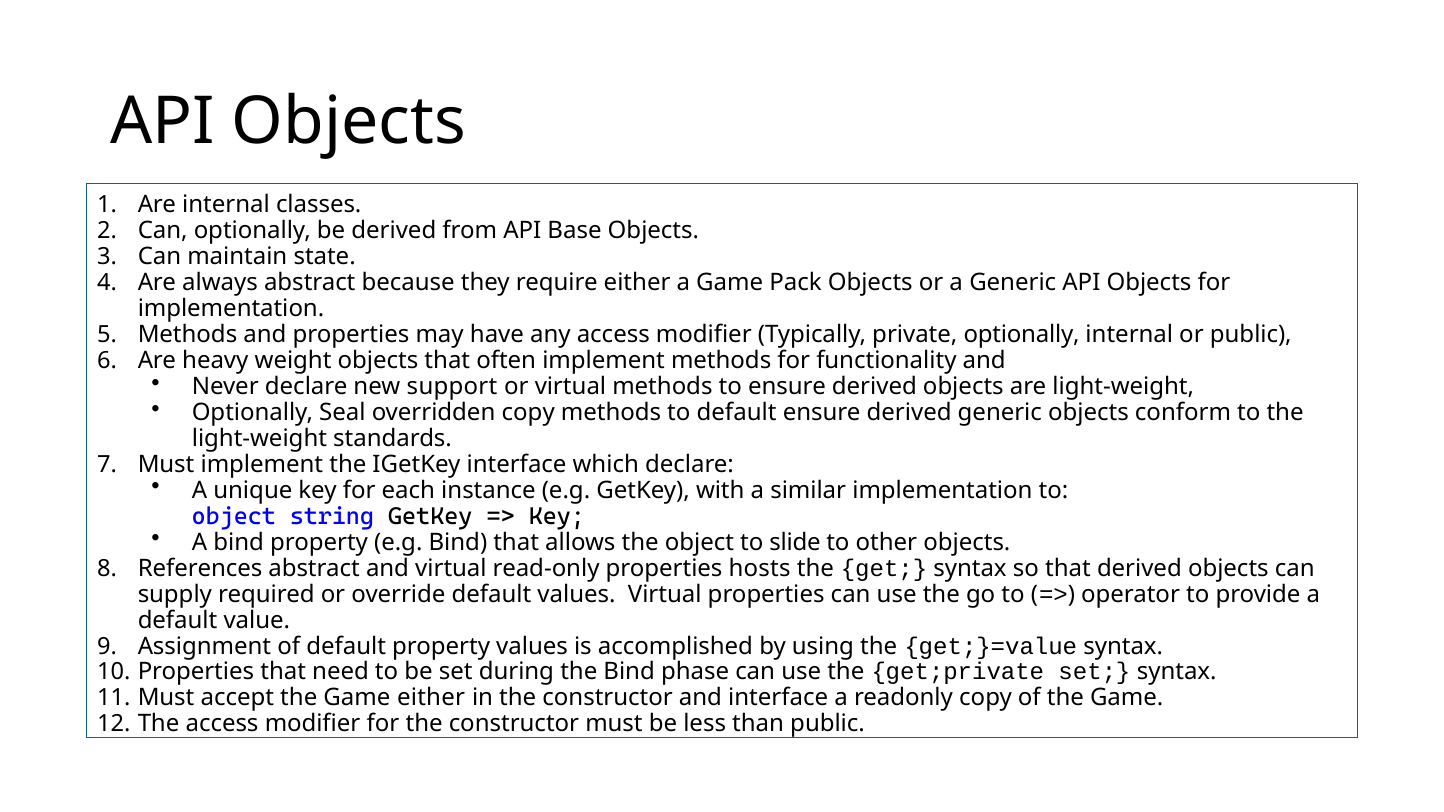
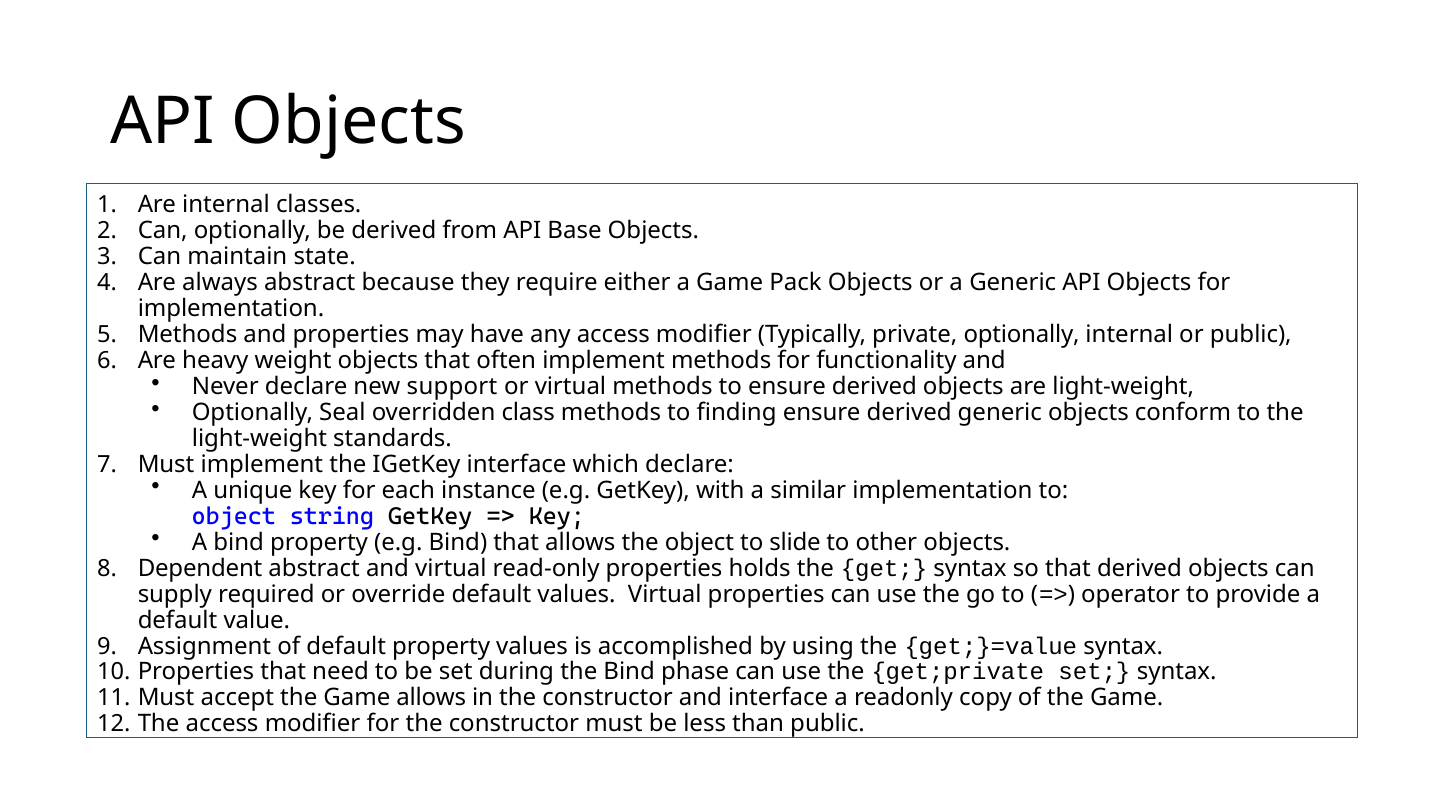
overridden copy: copy -> class (528, 413)
to default: default -> finding (737, 413)
References: References -> Dependent (200, 568)
hosts: hosts -> holds (760, 568)
Game either: either -> allows (431, 698)
